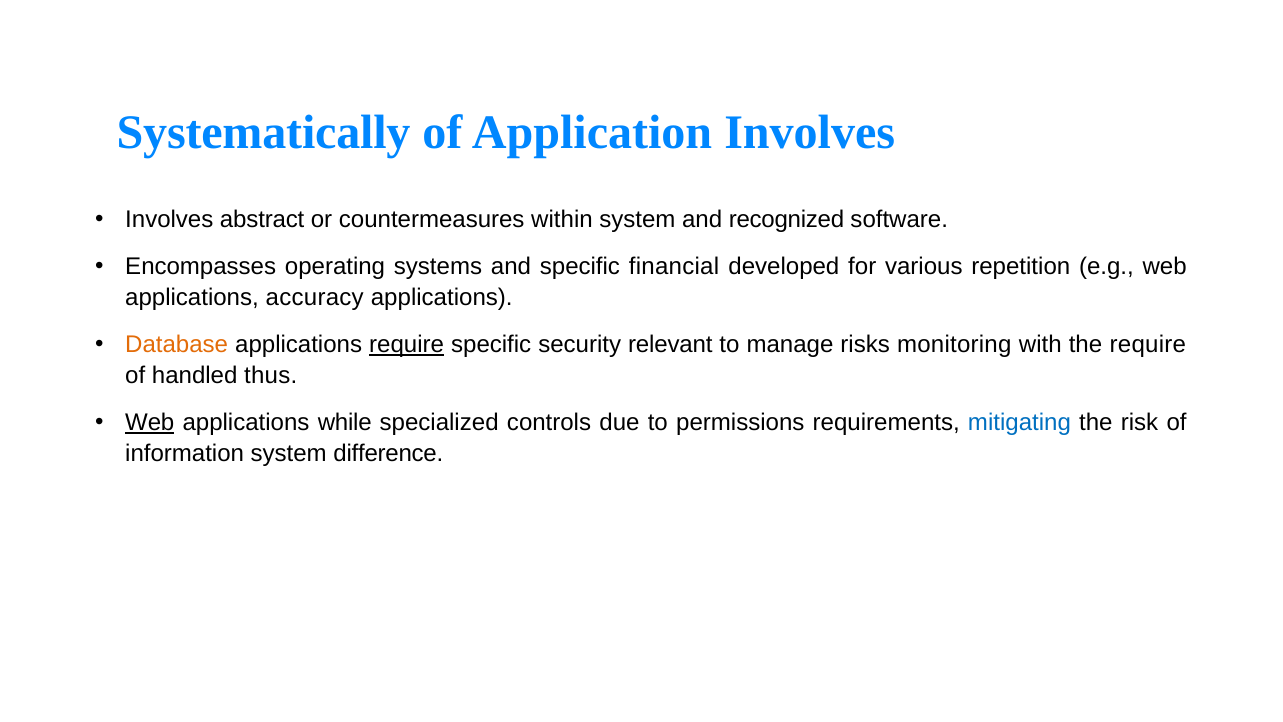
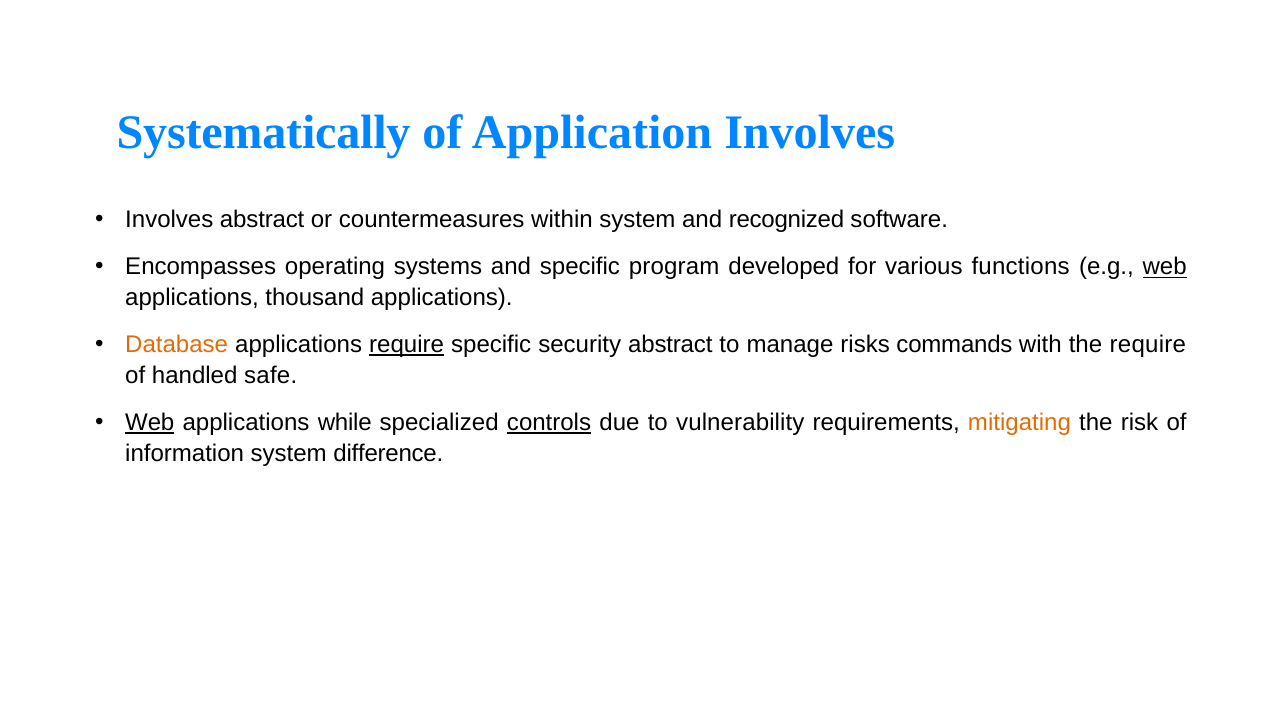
financial: financial -> program (674, 267)
repetition: repetition -> functions (1021, 267)
web underline: none -> present (1165, 267)
accuracy: accuracy -> thousand (315, 298)
security relevant: relevant -> abstract (670, 345)
monitoring: monitoring -> commands (954, 345)
thus: thus -> safe (271, 375)
controls underline: none -> present (549, 422)
permissions: permissions -> vulnerability (740, 422)
mitigating colour: blue -> orange (1019, 422)
